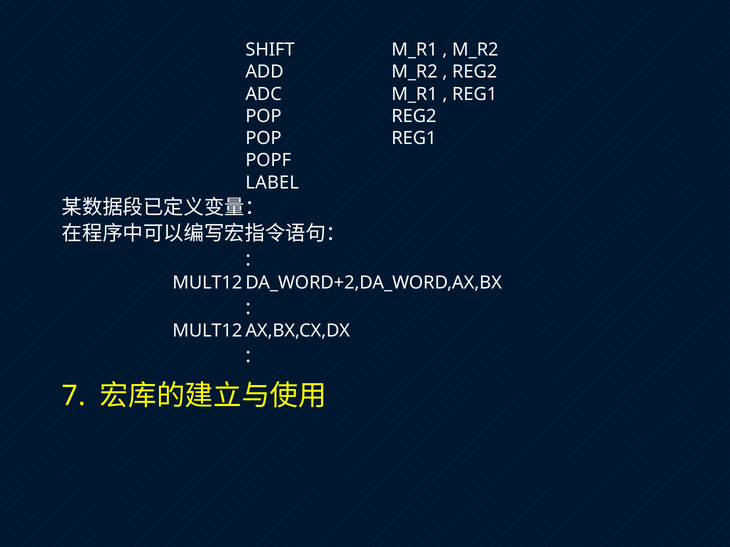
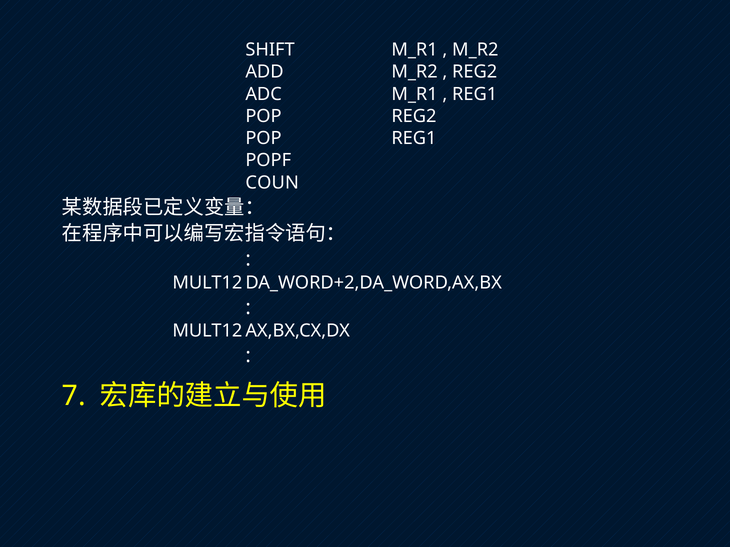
LABEL: LABEL -> COUN (272, 183)
